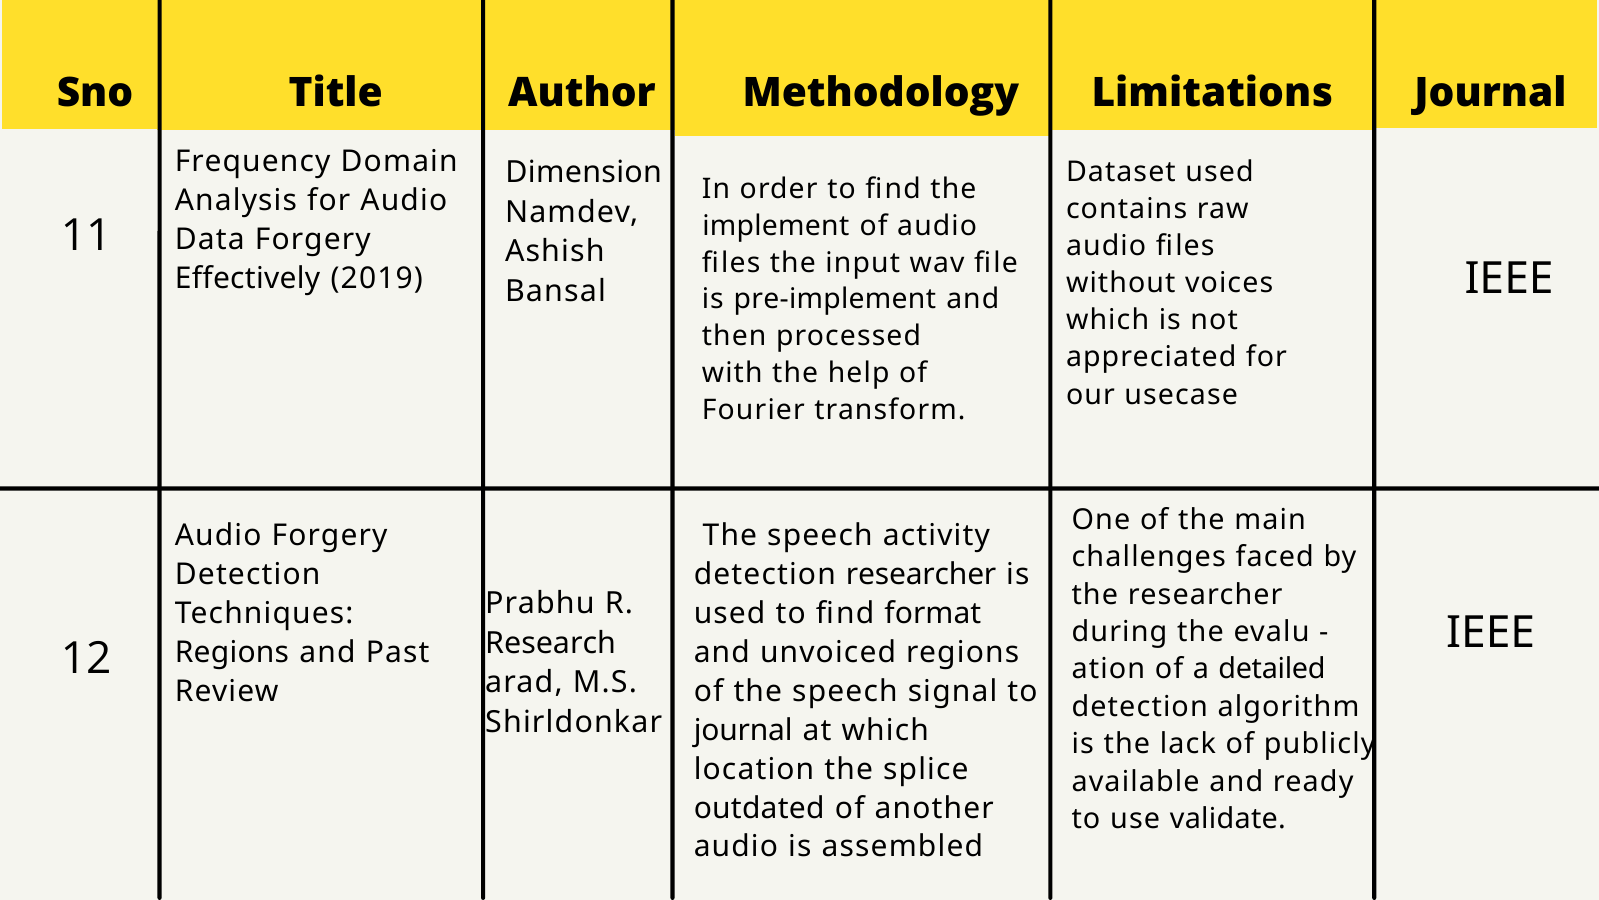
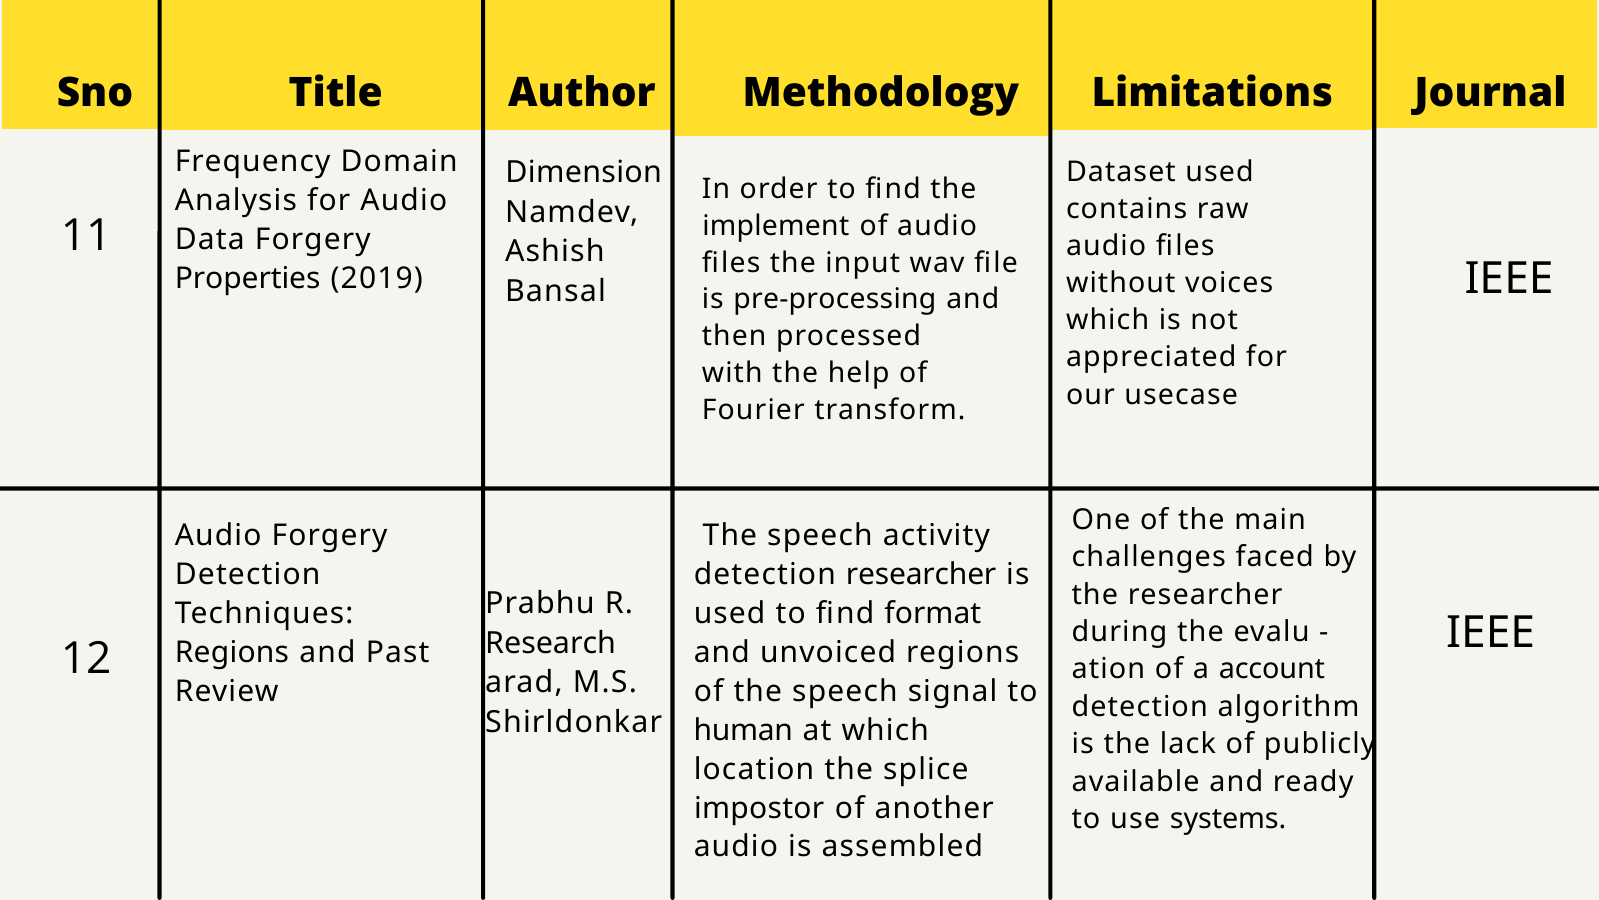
Effectively: Effectively -> Properties (248, 278)
pre-implement: pre-implement -> pre-processing (835, 299)
detailed: detailed -> account (1272, 669)
journal: journal -> human (743, 730)
outdated: outdated -> impostor (759, 808)
validate: validate -> systems (1228, 819)
